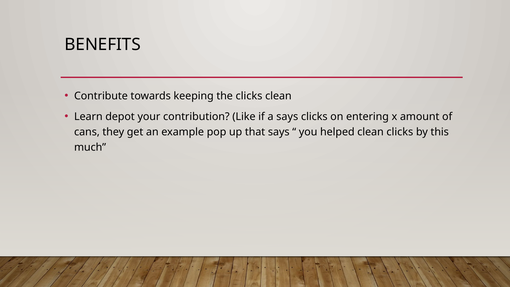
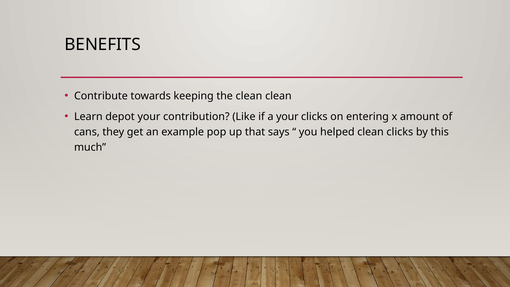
the clicks: clicks -> clean (249, 96)
a says: says -> your (287, 117)
